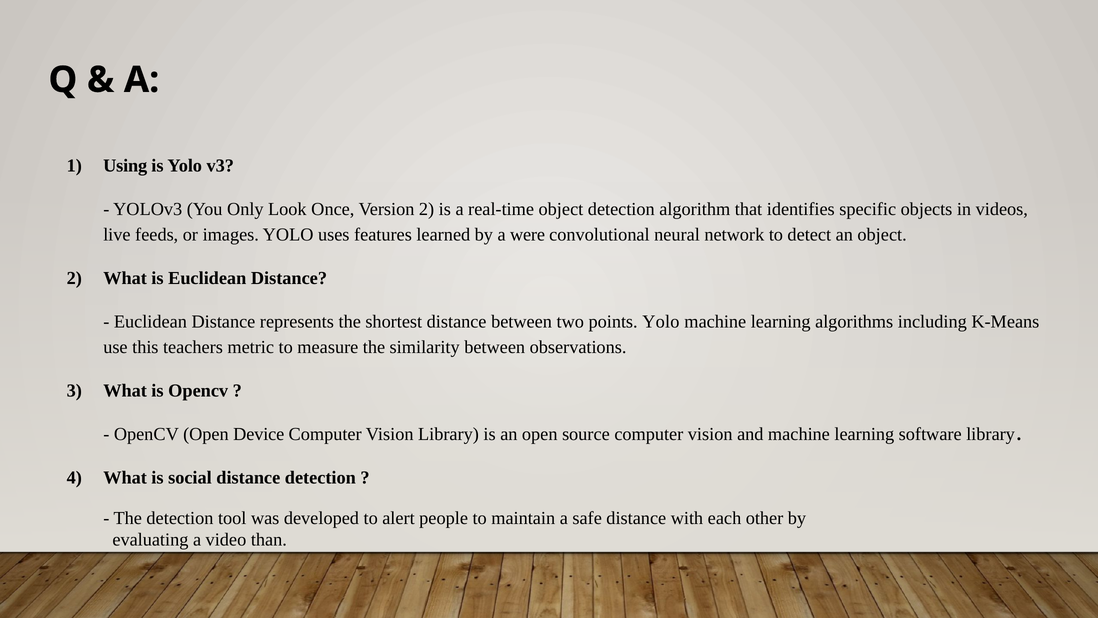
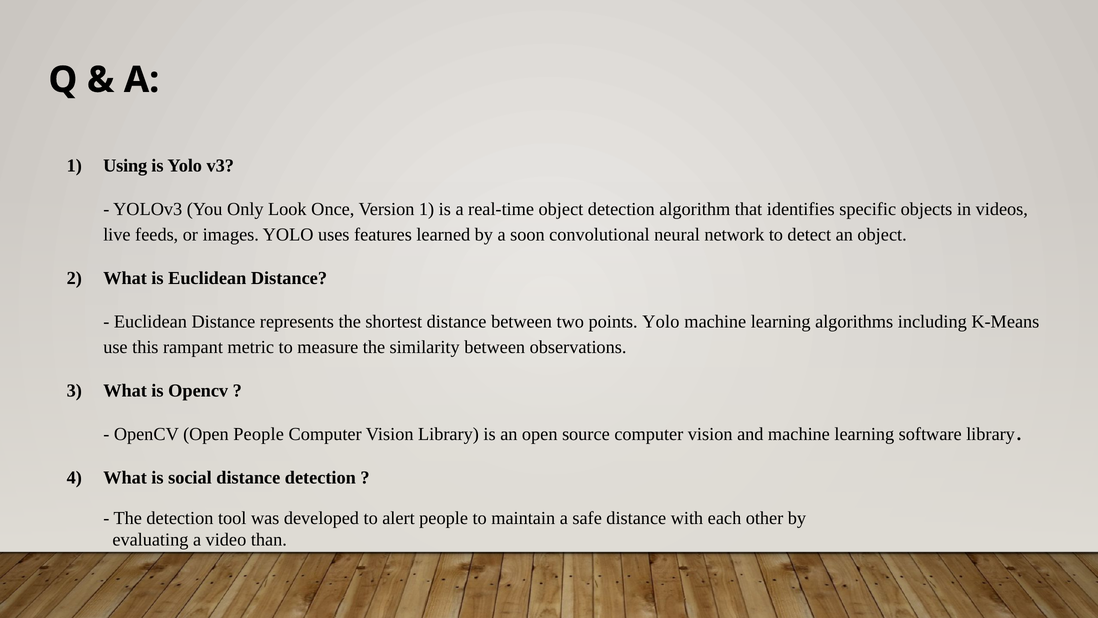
Version 2: 2 -> 1 (427, 209)
were: were -> soon (527, 235)
teachers: teachers -> rampant (193, 347)
Open Device: Device -> People (259, 434)
